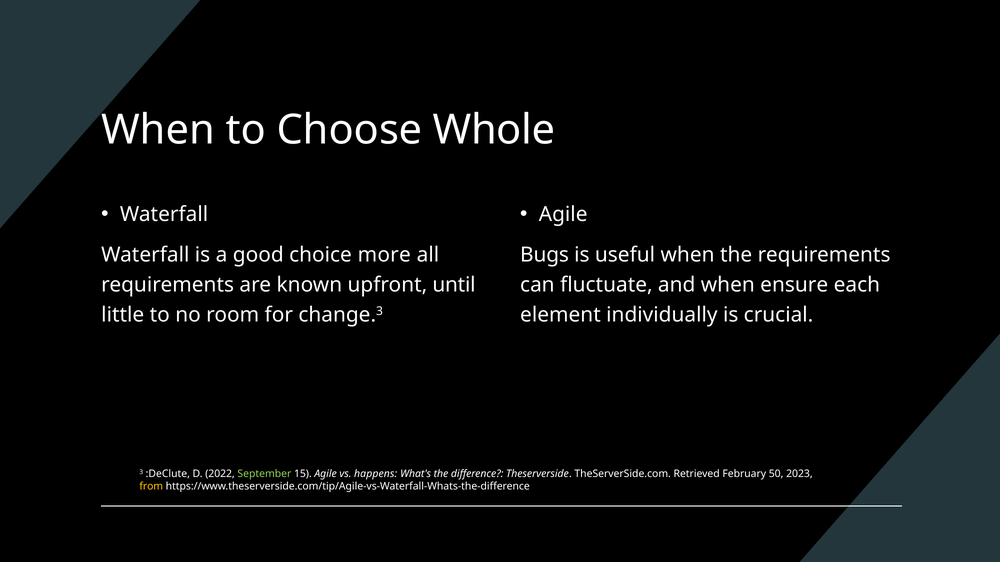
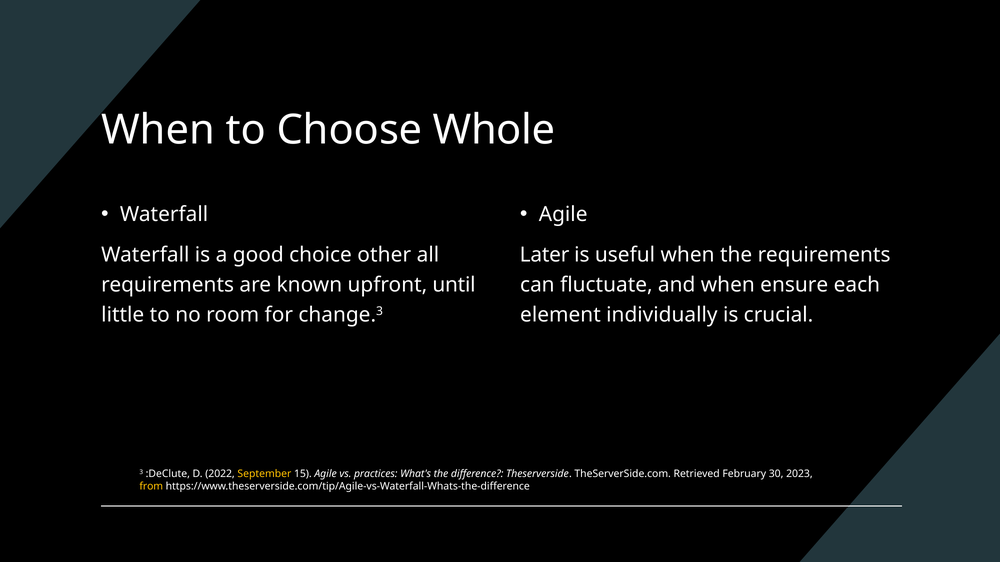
more: more -> other (384, 255)
Bugs: Bugs -> Later (545, 255)
September colour: light green -> yellow (264, 474)
happens: happens -> practices (376, 474)
50: 50 -> 30 (776, 474)
